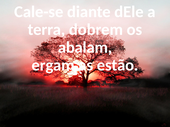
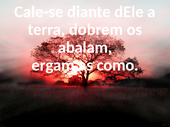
estão: estão -> como (118, 65)
